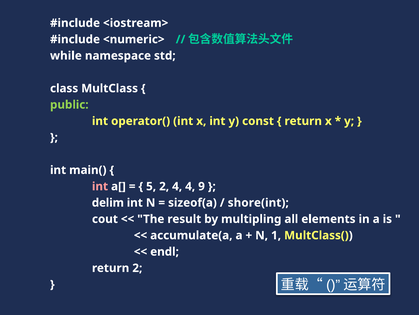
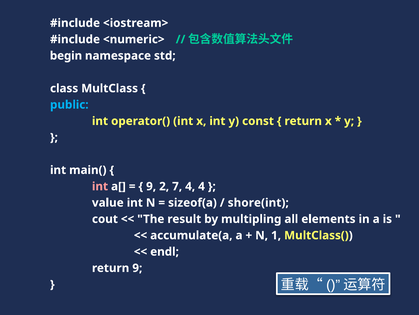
while: while -> begin (66, 56)
public colour: light green -> light blue (69, 104)
5: 5 -> 9 (151, 186)
2 4: 4 -> 7 (177, 186)
4 9: 9 -> 4 (202, 186)
delim: delim -> value (108, 202)
return 2: 2 -> 9 (137, 267)
